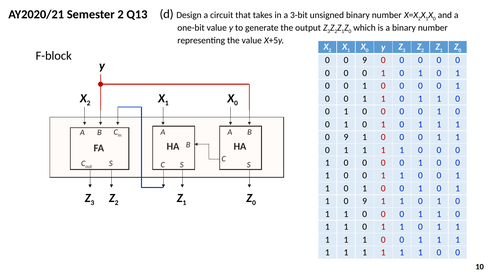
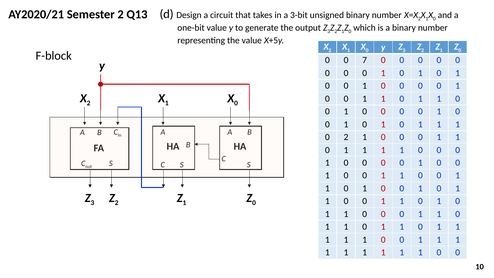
0 0 9: 9 -> 7 (365, 60)
9: 9 -> 2 (346, 137)
9: 9 -> 0 (365, 201)
